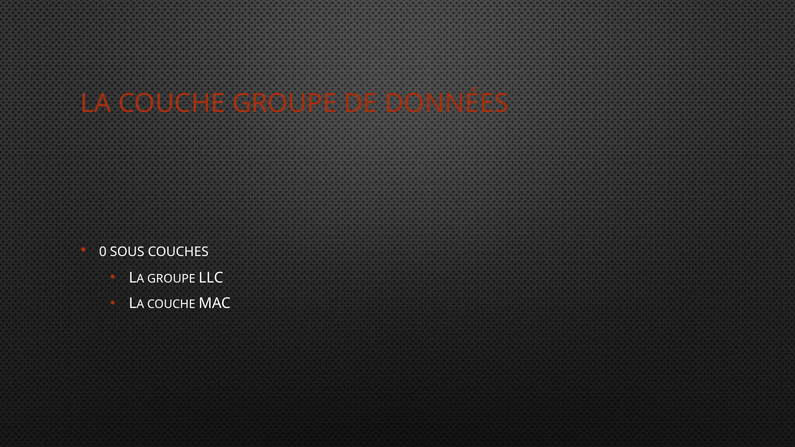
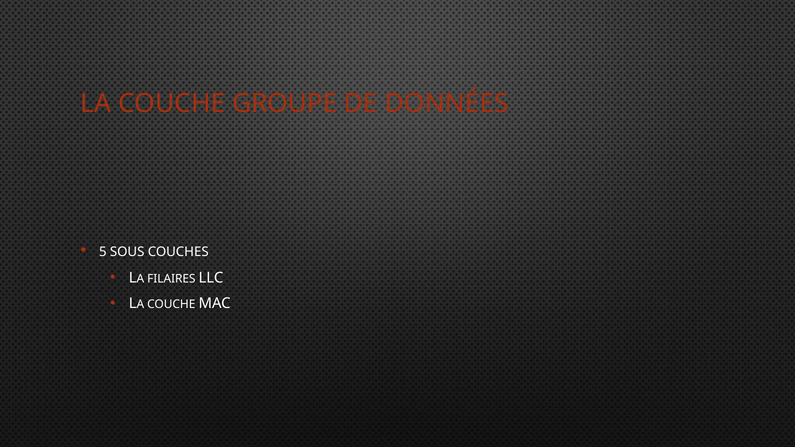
0: 0 -> 5 (103, 252)
GROUPE: GROUPE -> FILAIRES (171, 279)
